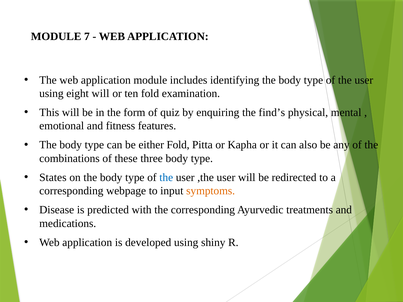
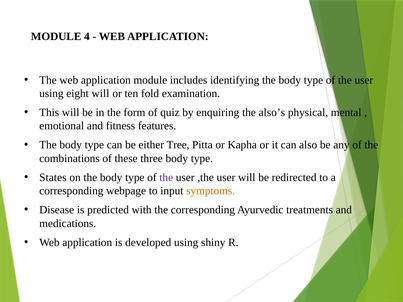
7: 7 -> 4 (87, 36)
find’s: find’s -> also’s (272, 113)
either Fold: Fold -> Tree (178, 145)
the colour: blue -> purple (166, 178)
